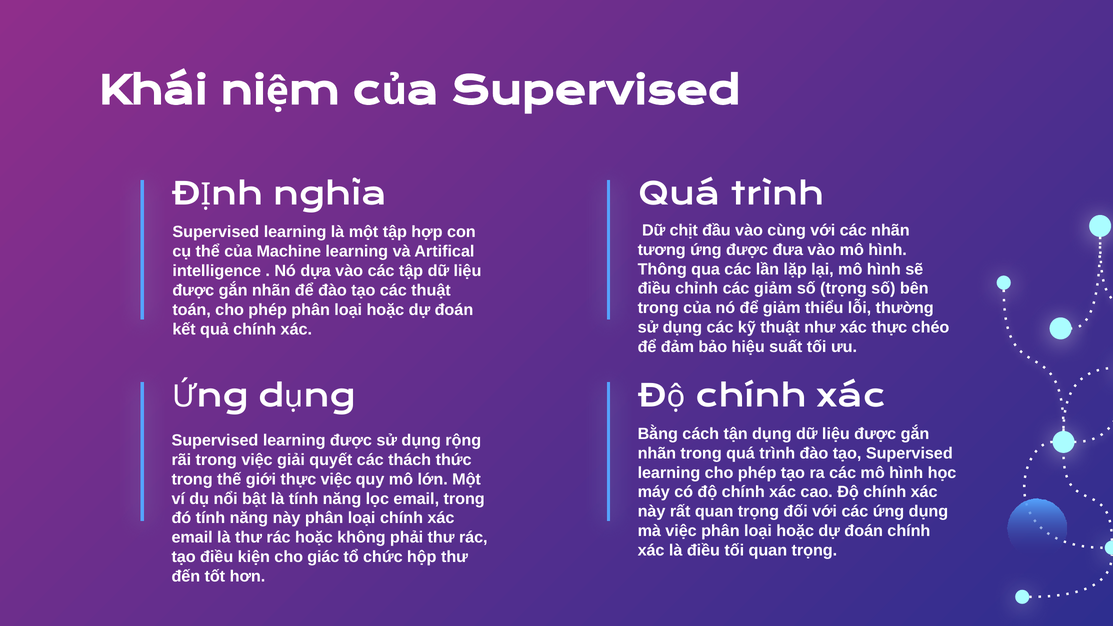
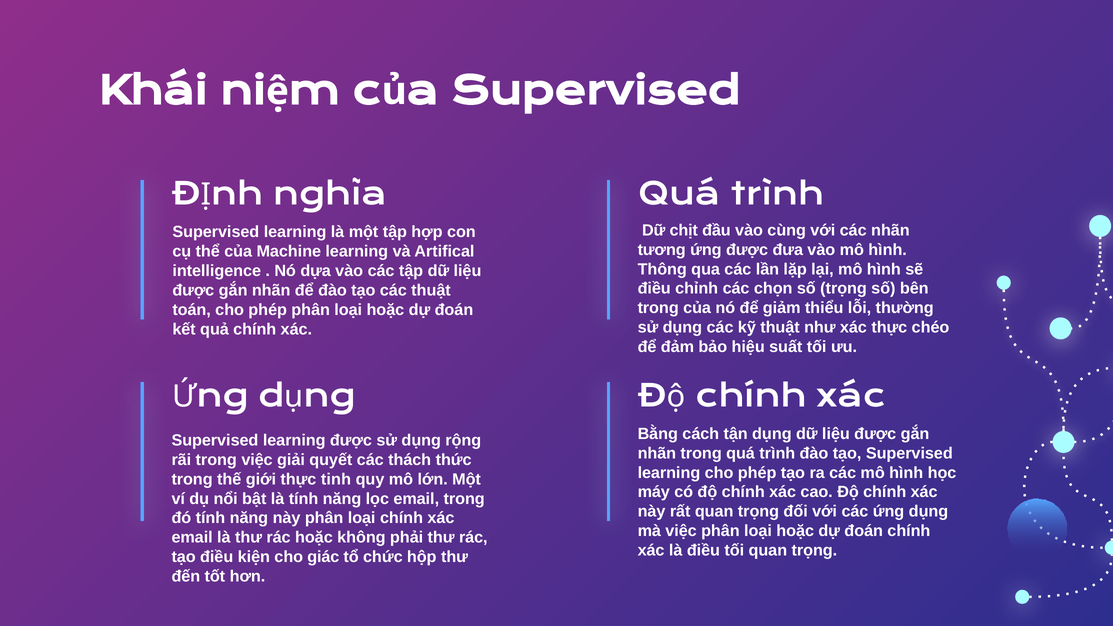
các giảm: giảm -> chọn (773, 289)
thực việc: việc -> tinh (336, 479)
